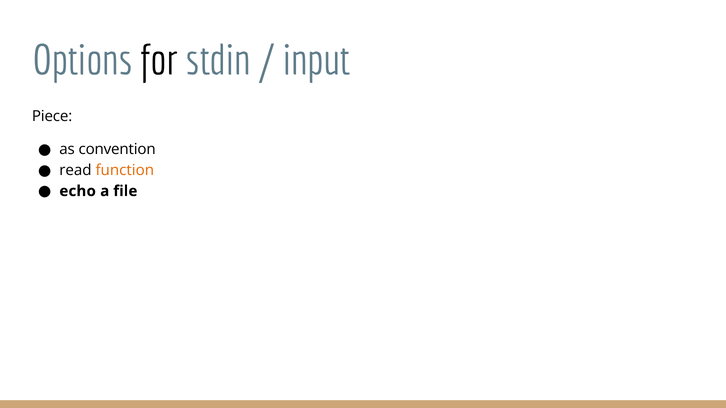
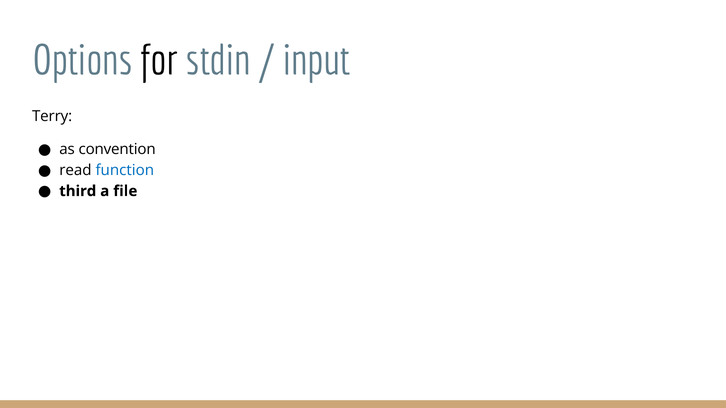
Piece: Piece -> Terry (52, 116)
function colour: orange -> blue (125, 170)
echo: echo -> third (78, 191)
